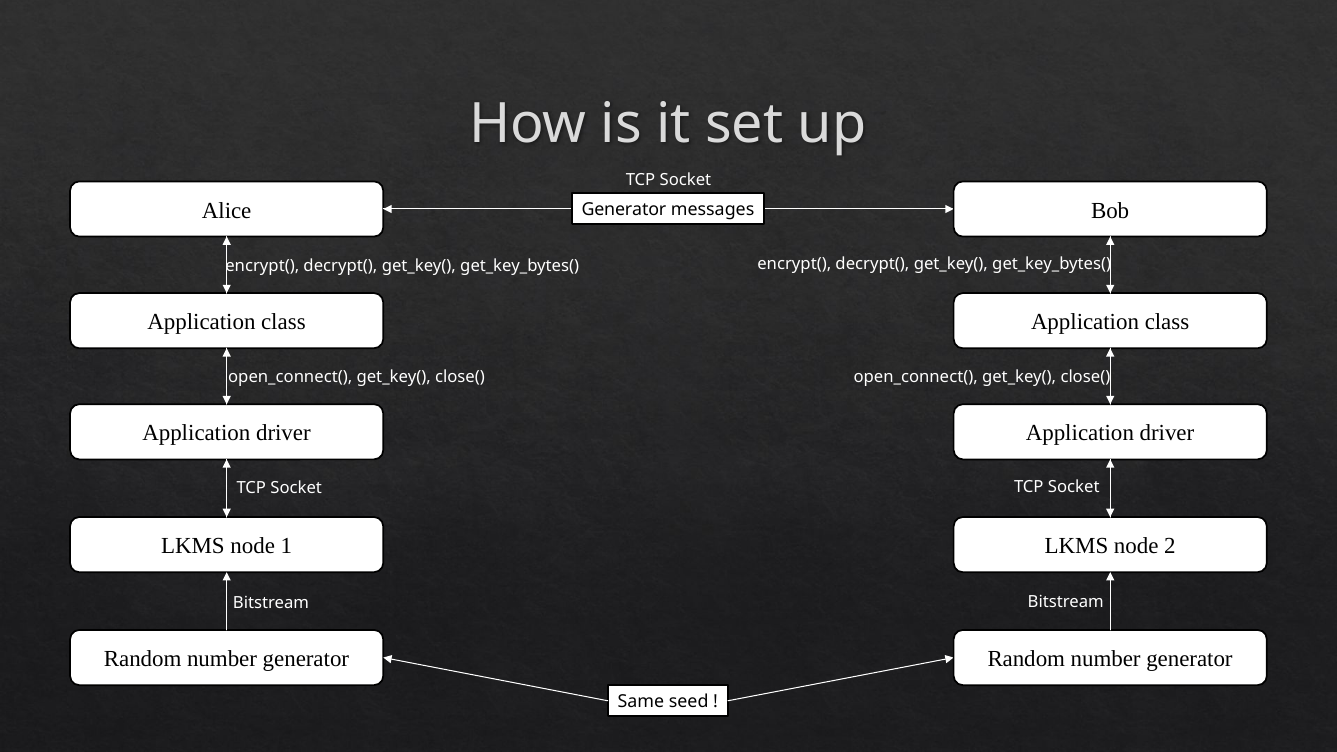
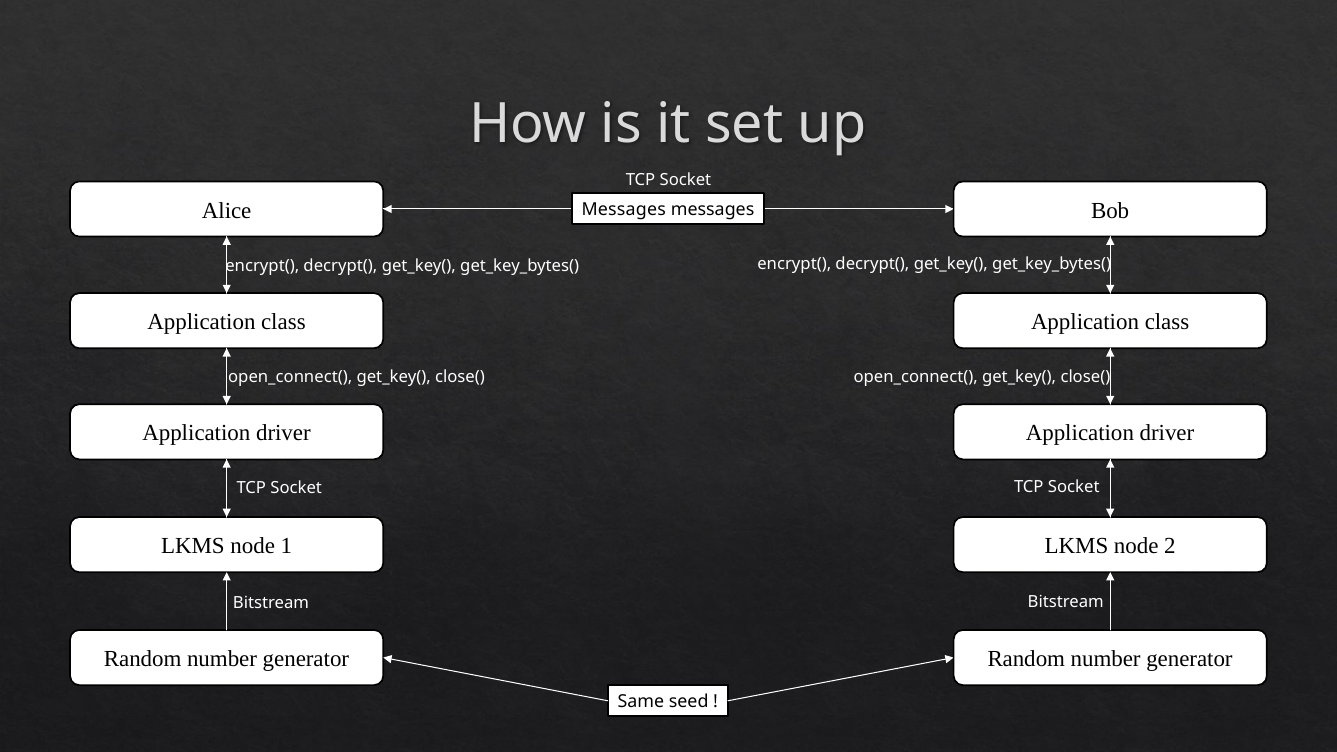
Generator: Generator -> Messages (624, 210)
